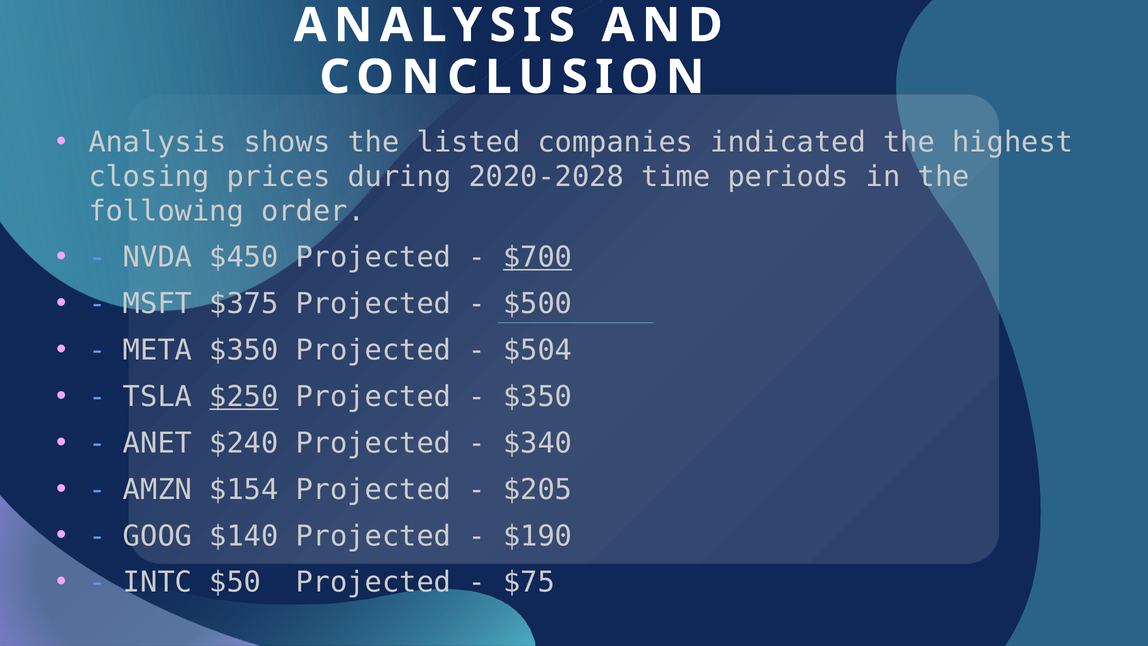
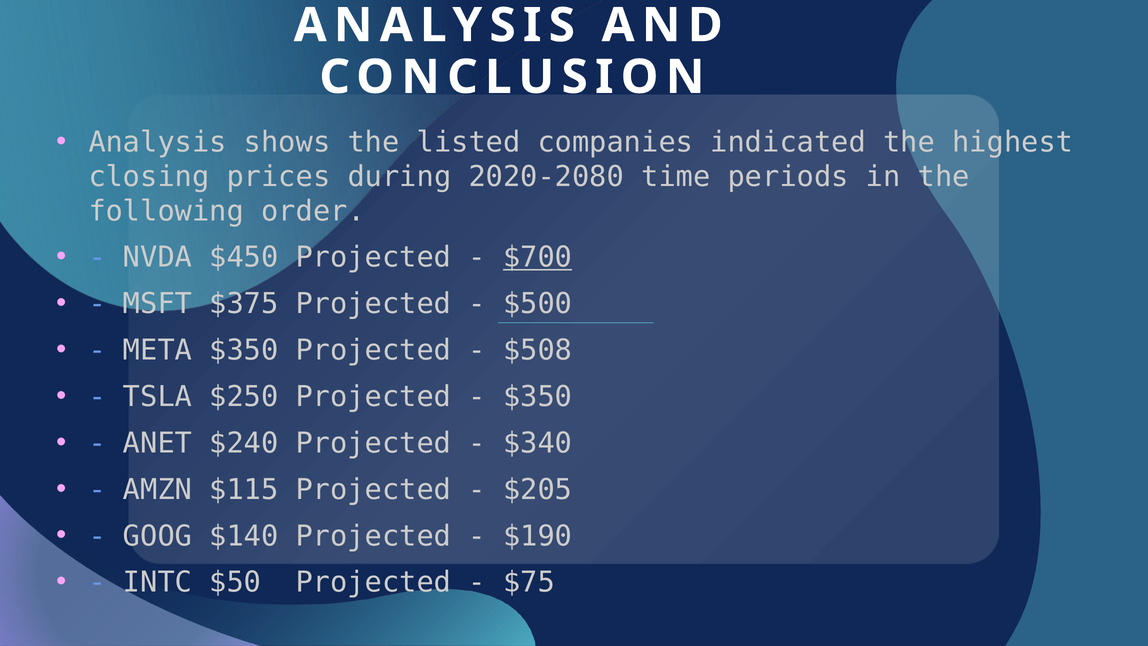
2020-2028: 2020-2028 -> 2020-2080 (546, 177)
$504: $504 -> $508 (538, 350)
$250 underline: present -> none (244, 397)
$154: $154 -> $115 (244, 489)
